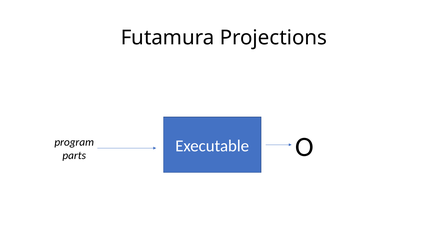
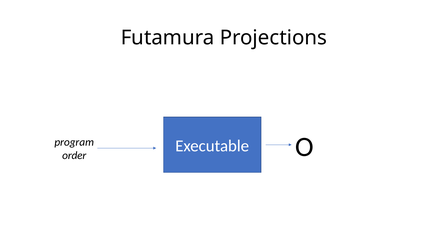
parts: parts -> order (74, 156)
